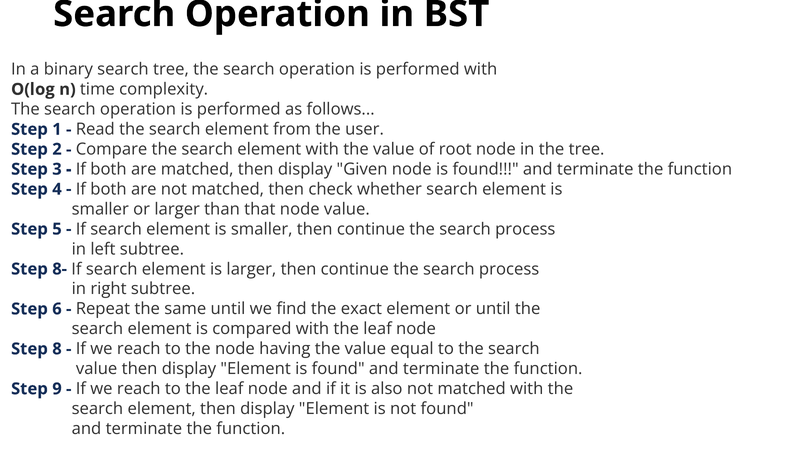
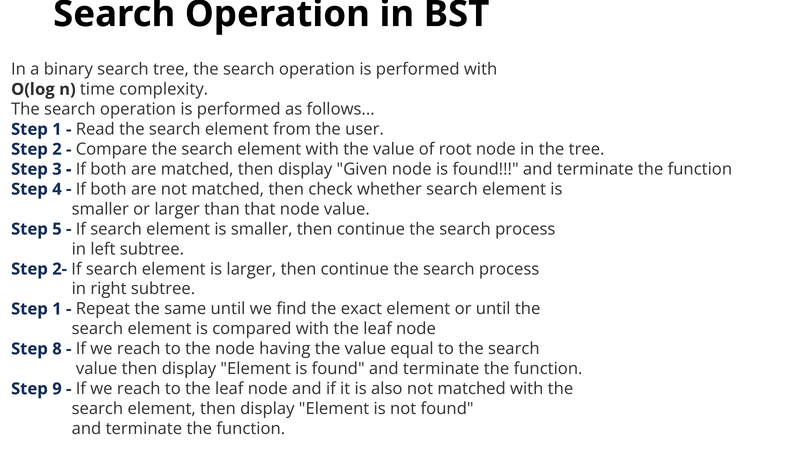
8-: 8- -> 2- (60, 269)
6: 6 -> 1 (57, 309)
